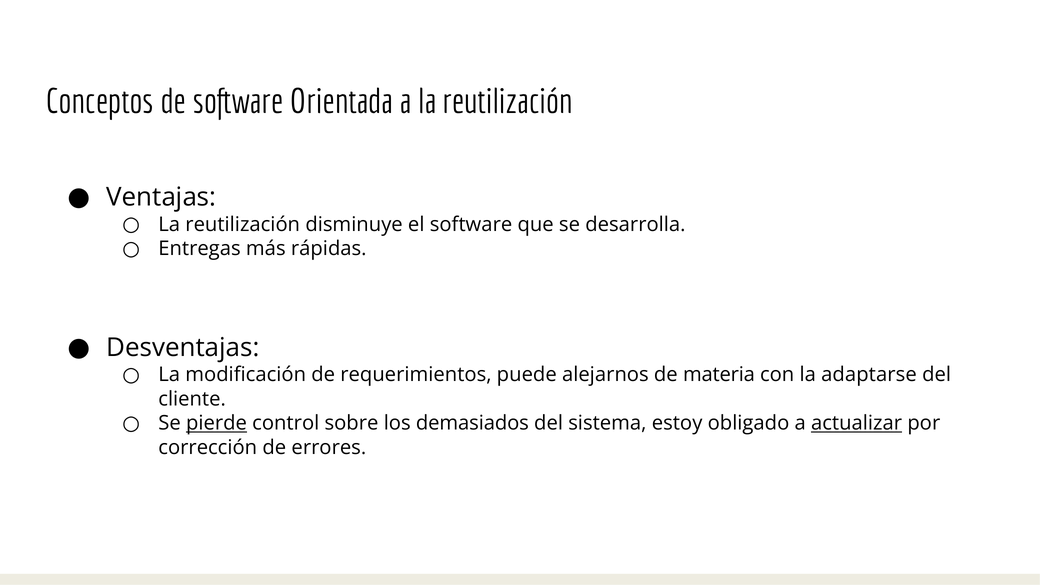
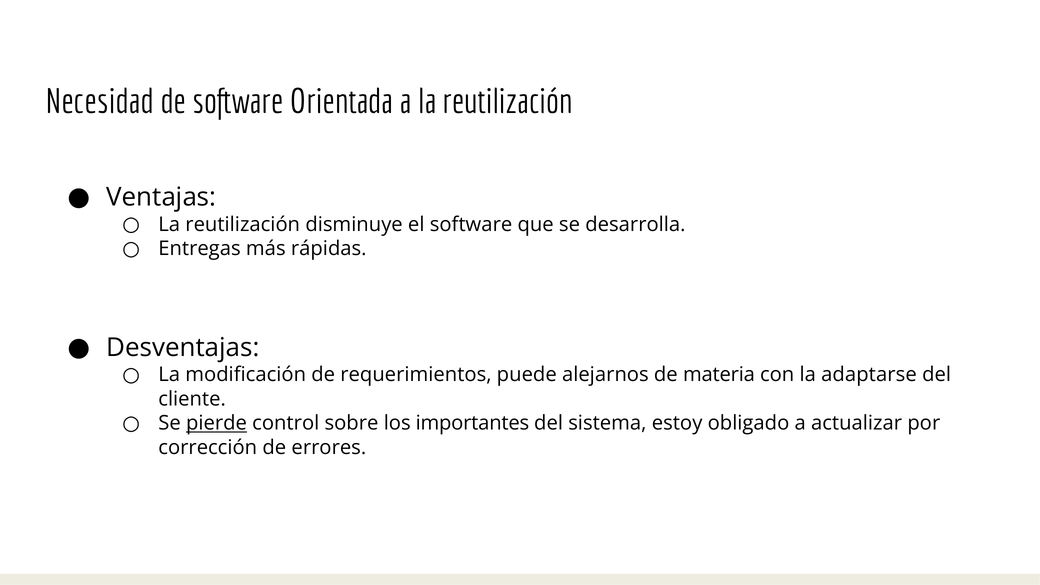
Conceptos: Conceptos -> Necesidad (100, 102)
demasiados: demasiados -> importantes (472, 423)
actualizar underline: present -> none (857, 423)
